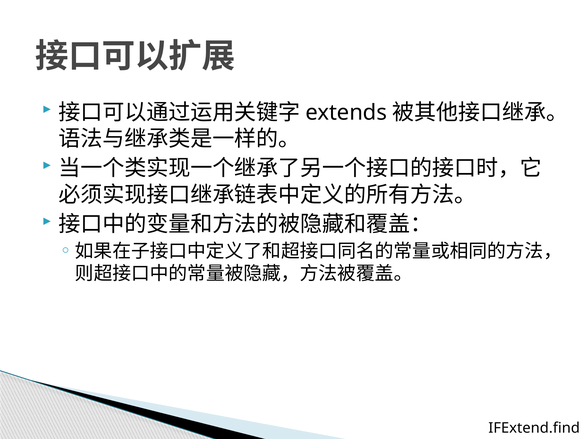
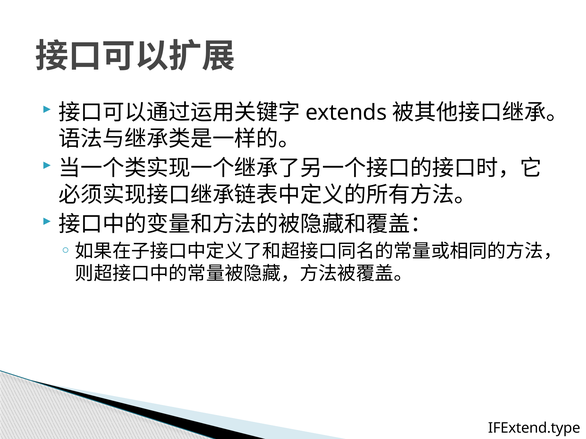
IFExtend.find: IFExtend.find -> IFExtend.type (534, 429)
